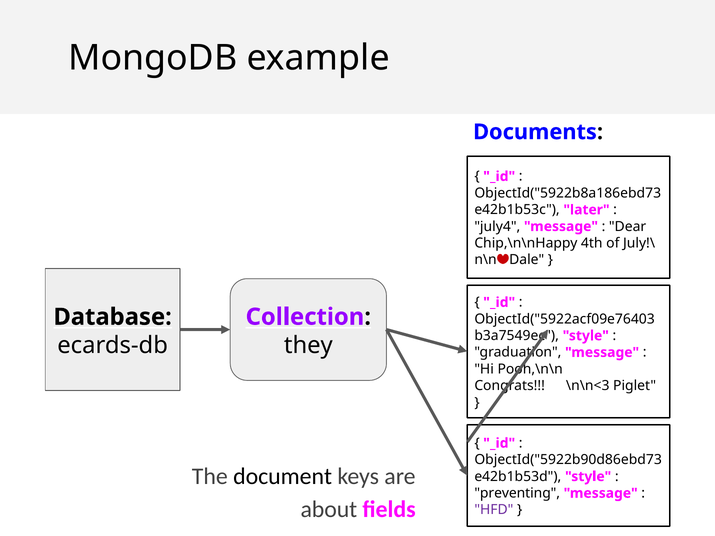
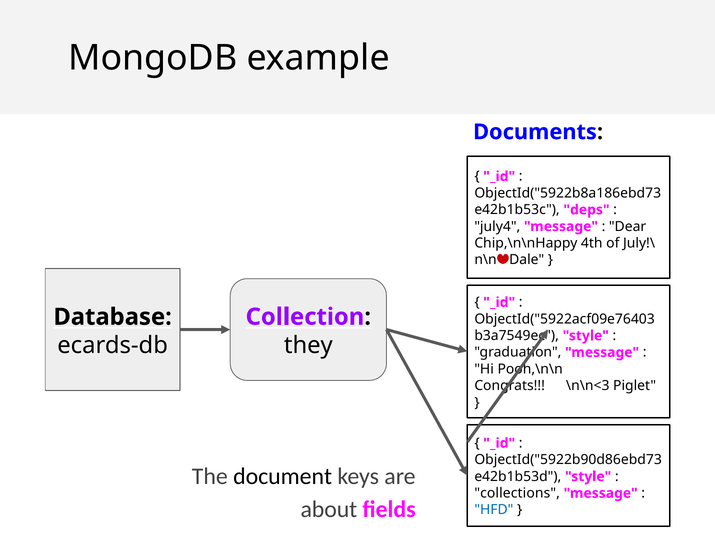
later: later -> deps (586, 210)
preventing: preventing -> collections (517, 493)
HFD colour: purple -> blue (494, 510)
